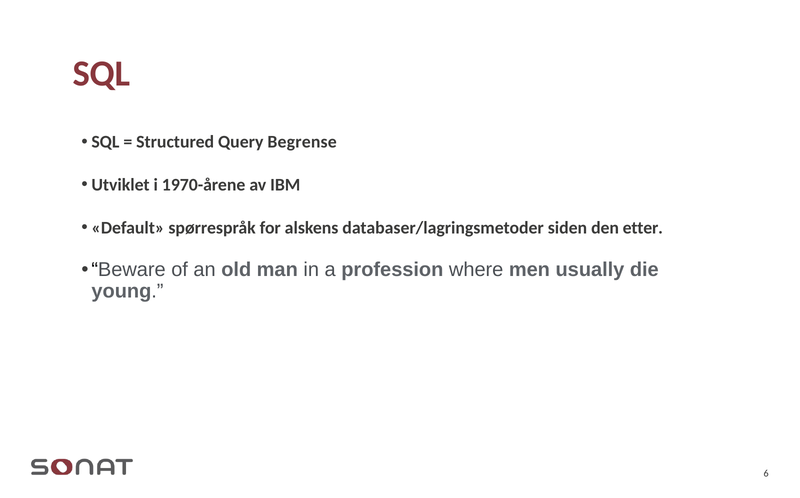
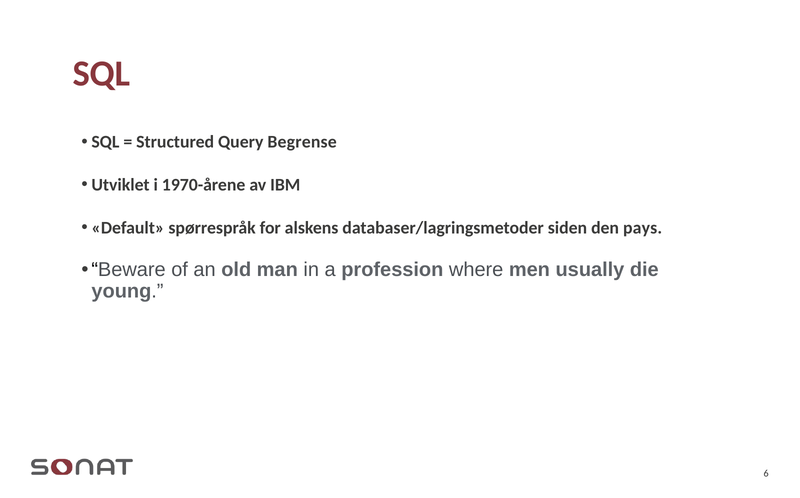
etter: etter -> pays (643, 228)
